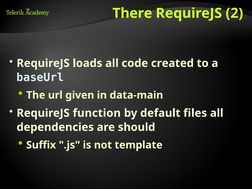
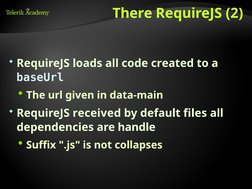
function: function -> received (97, 113)
should: should -> handle (137, 127)
template: template -> collapses (139, 145)
